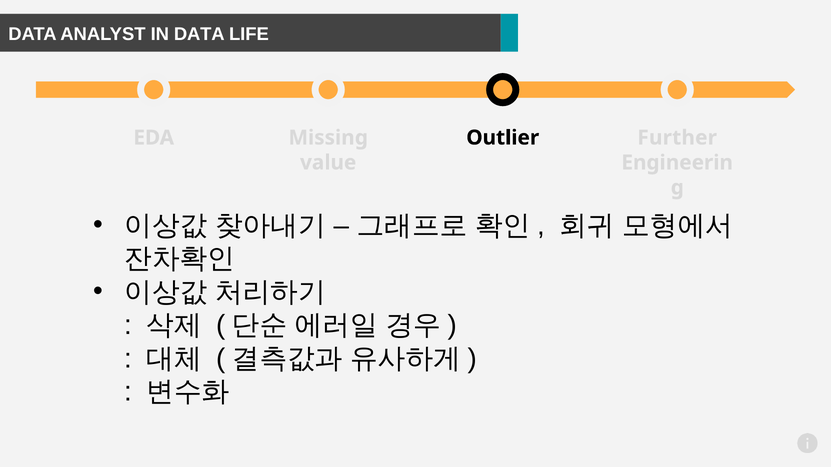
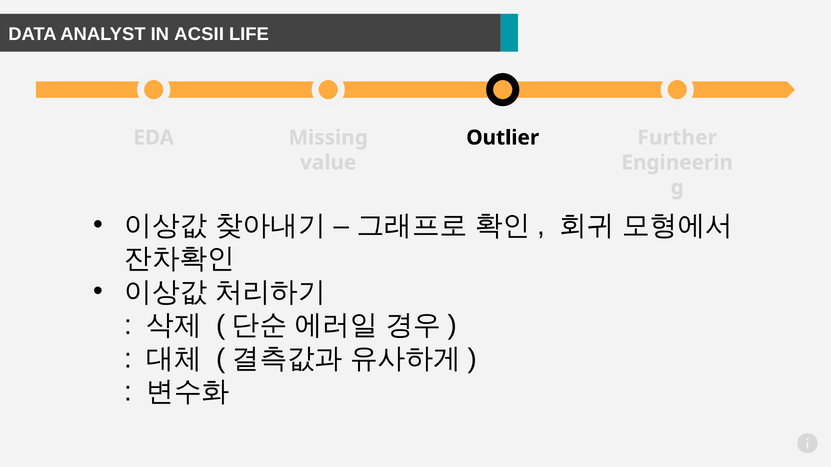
IN DATA: DATA -> ACSII (199, 34)
